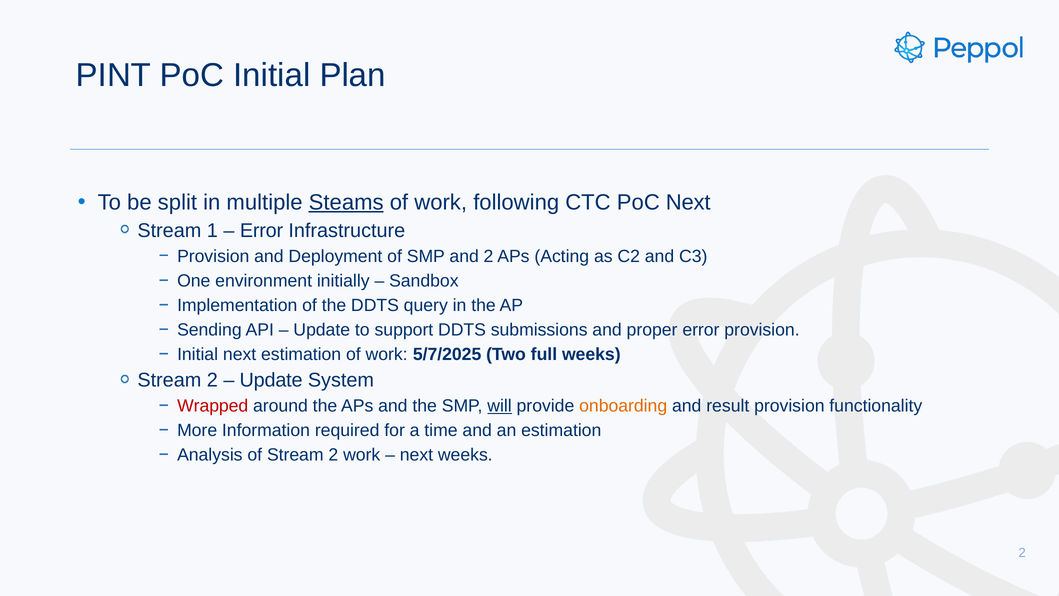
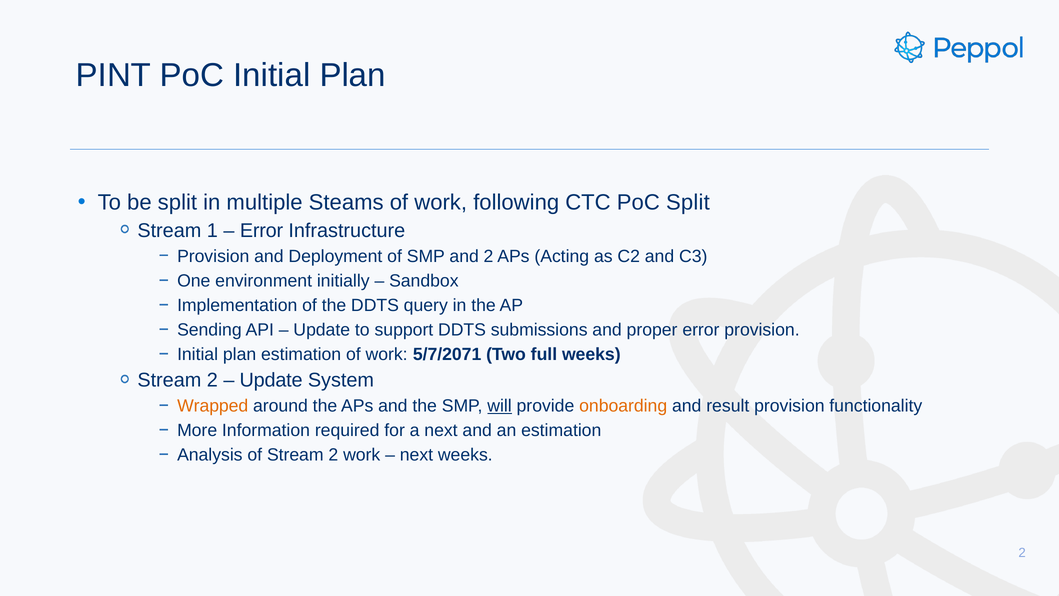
Steams underline: present -> none (346, 202)
PoC Next: Next -> Split (688, 202)
next: next -> plan (240, 354)
5/7/2025: 5/7/2025 -> 5/7/2071 (447, 354)
Wrapped colour: red -> orange (213, 406)
a time: time -> next (441, 430)
